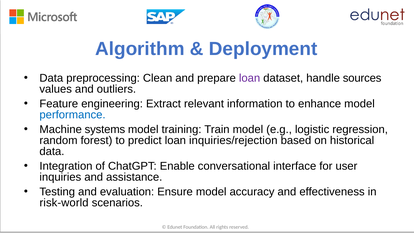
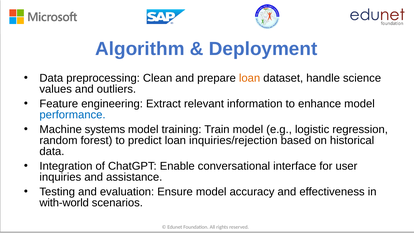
loan colour: purple -> orange (250, 78)
sources: sources -> science (362, 78)
risk-world: risk-world -> with-world (64, 203)
